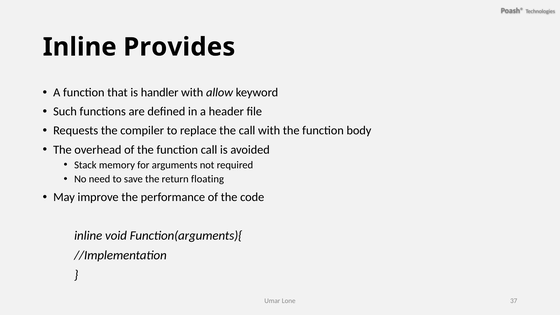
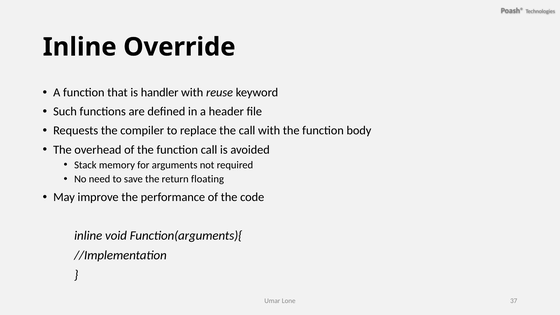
Provides: Provides -> Override (179, 47)
allow: allow -> reuse (220, 92)
